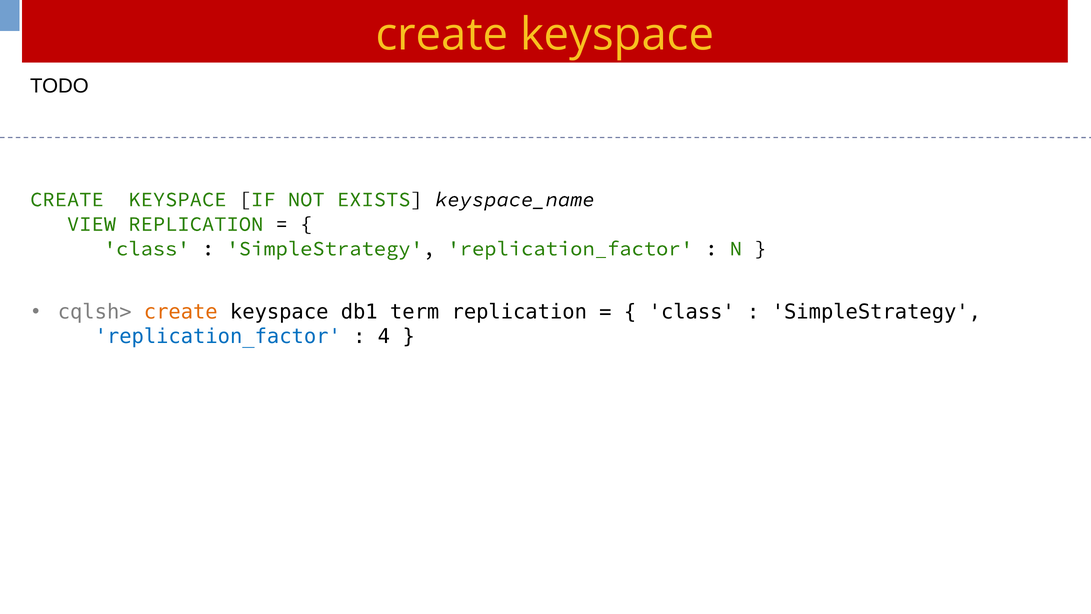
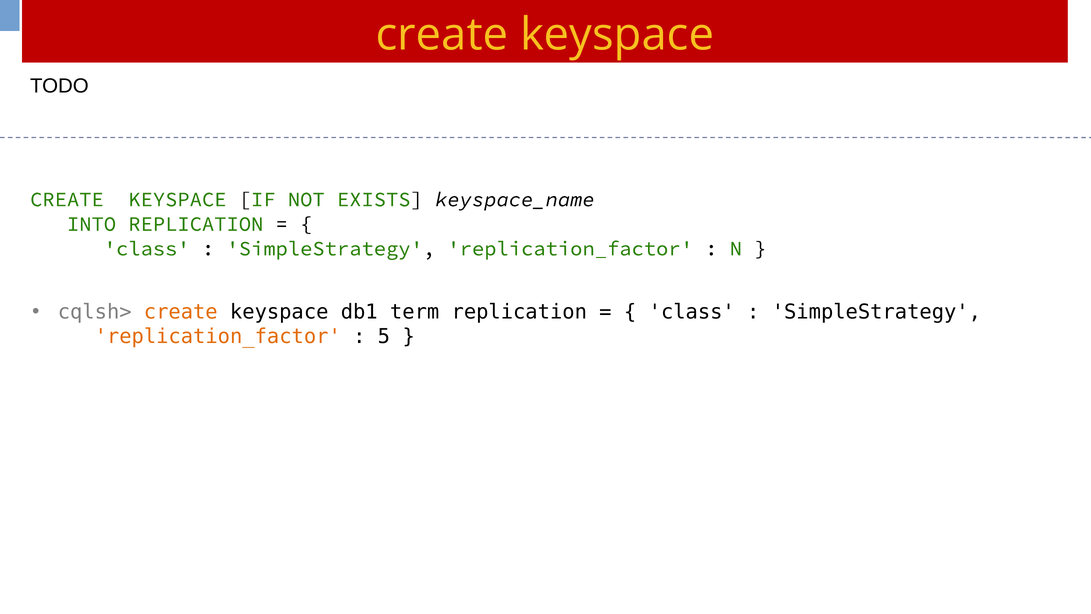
VIEW: VIEW -> INTO (91, 224)
replication_factor colour: blue -> orange (218, 336)
4: 4 -> 5 (384, 336)
